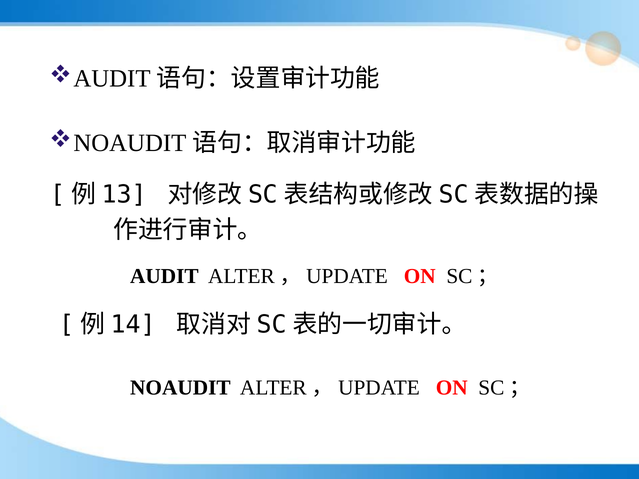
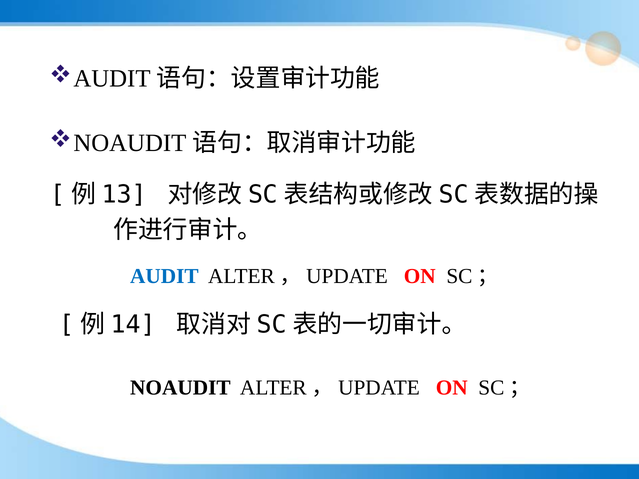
AUDIT colour: black -> blue (164, 277)
